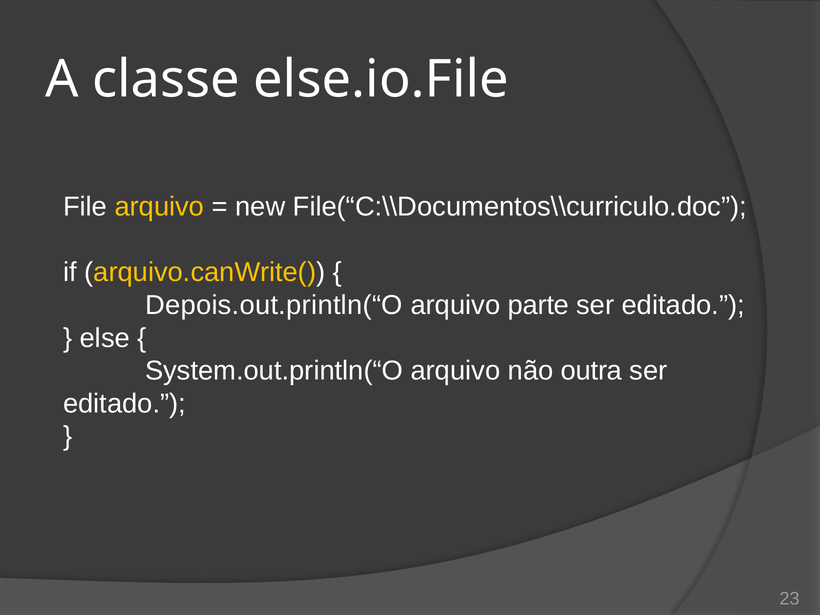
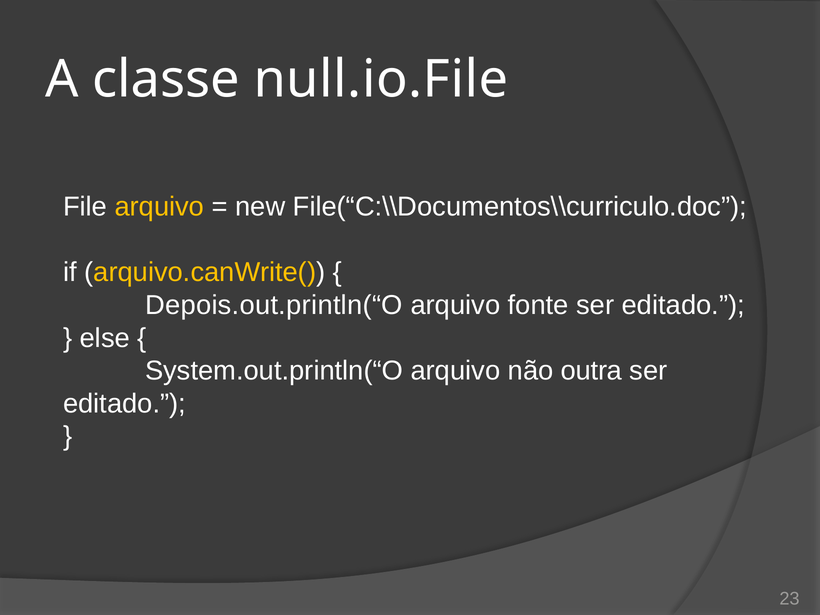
else.io.File: else.io.File -> null.io.File (381, 80)
parte: parte -> fonte (538, 305)
